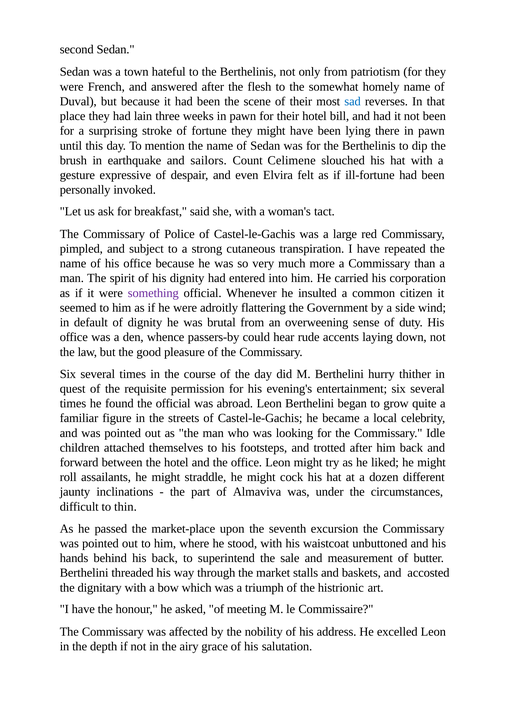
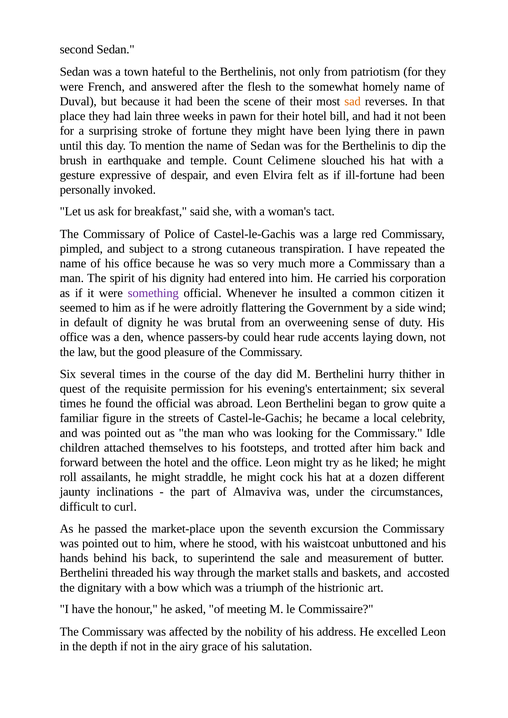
sad colour: blue -> orange (353, 102)
sailors: sailors -> temple (209, 161)
thin: thin -> curl (125, 507)
